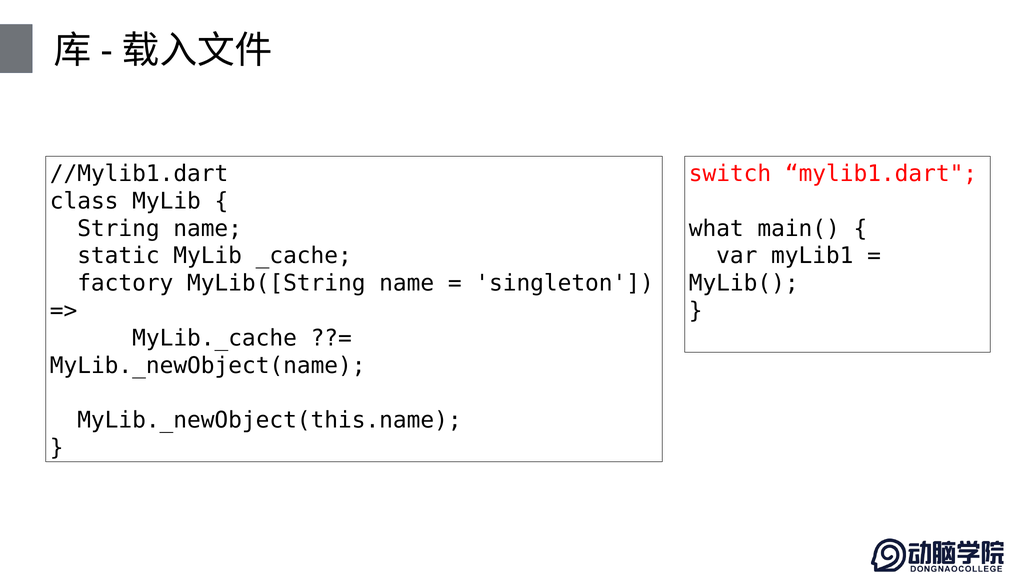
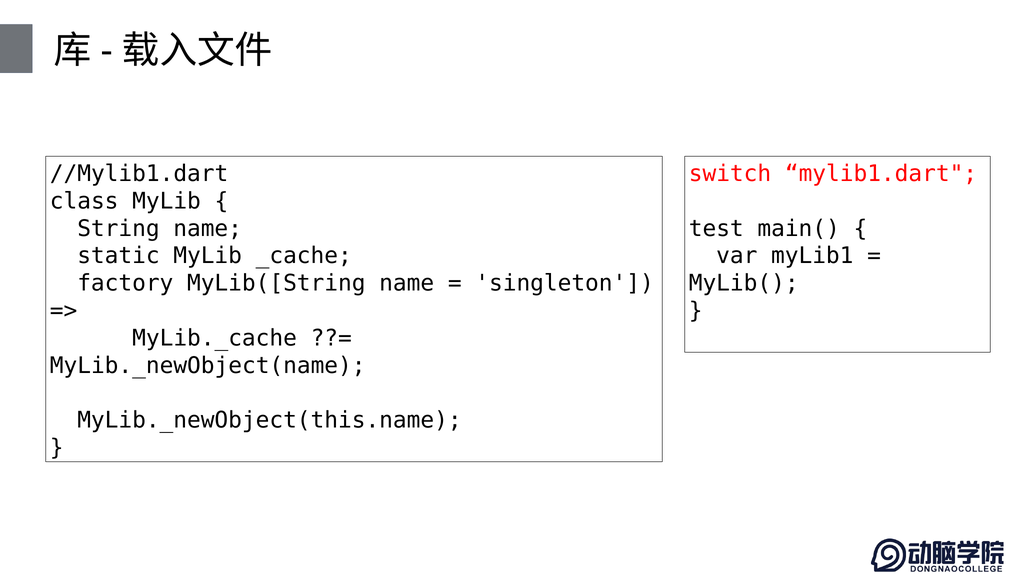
what: what -> test (716, 228)
